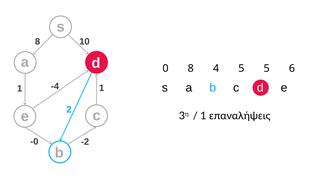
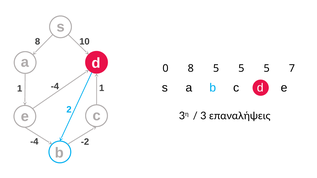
8 4: 4 -> 5 (216, 69)
6: 6 -> 7 (292, 69)
1: 1 -> 3 (203, 116)
-0: -0 -> -4 (34, 142)
